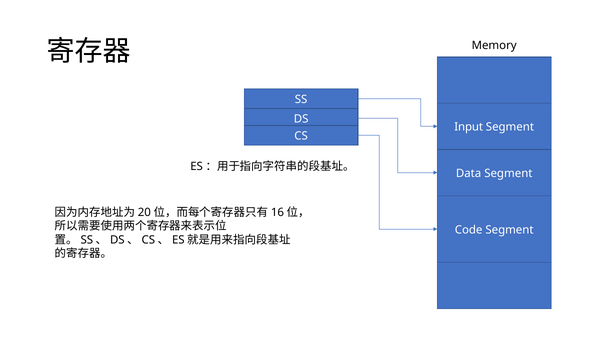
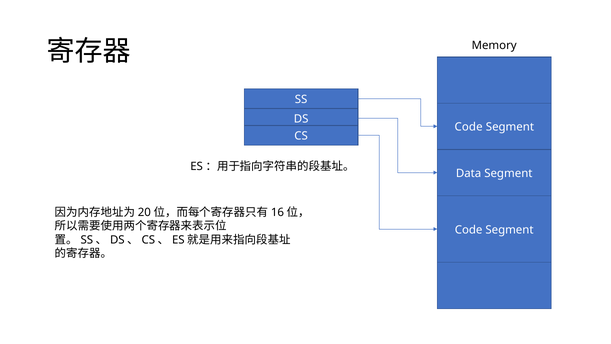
Input: Input -> Code (469, 127)
